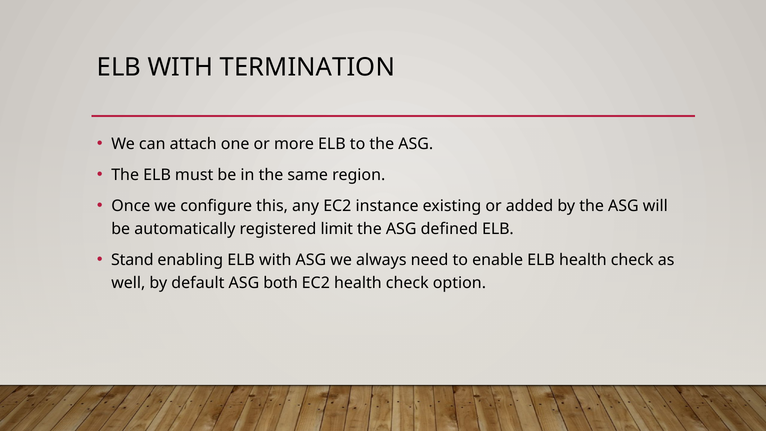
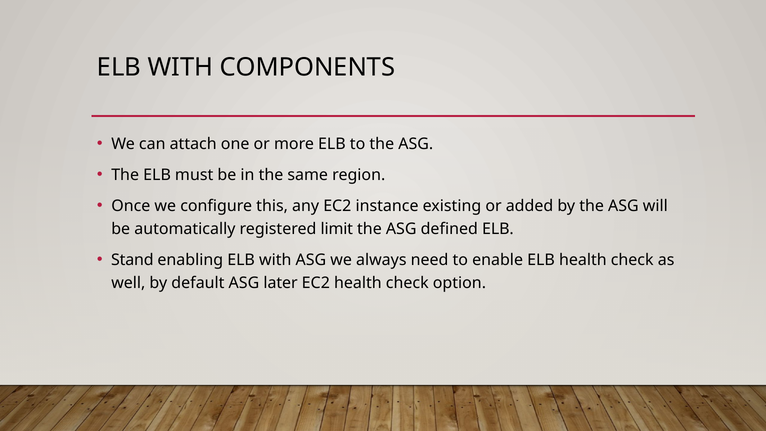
TERMINATION: TERMINATION -> COMPONENTS (307, 67)
both: both -> later (281, 283)
